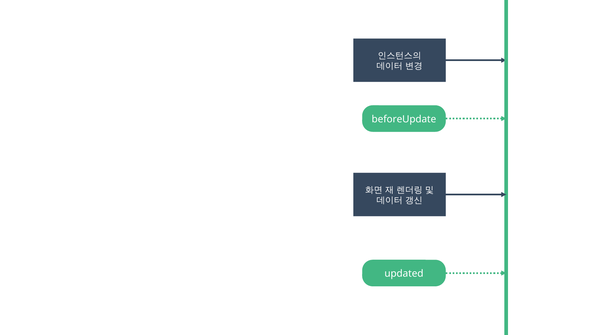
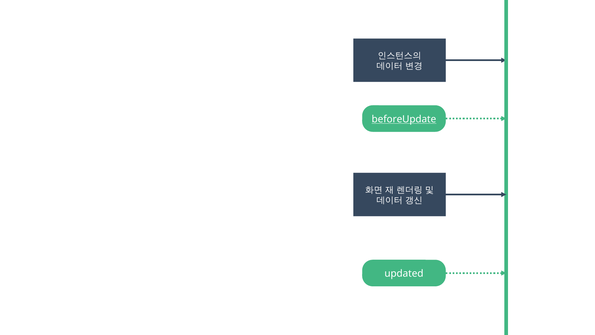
beforeUpdate underline: none -> present (404, 119)
